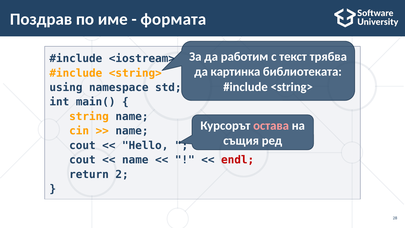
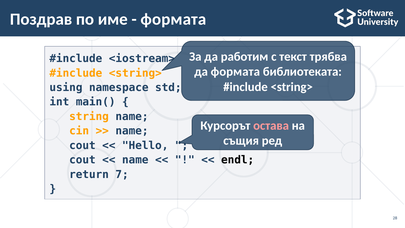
да картинка: картинка -> формата (235, 72)
endl colour: red -> black (238, 160)
2: 2 -> 7 (122, 174)
